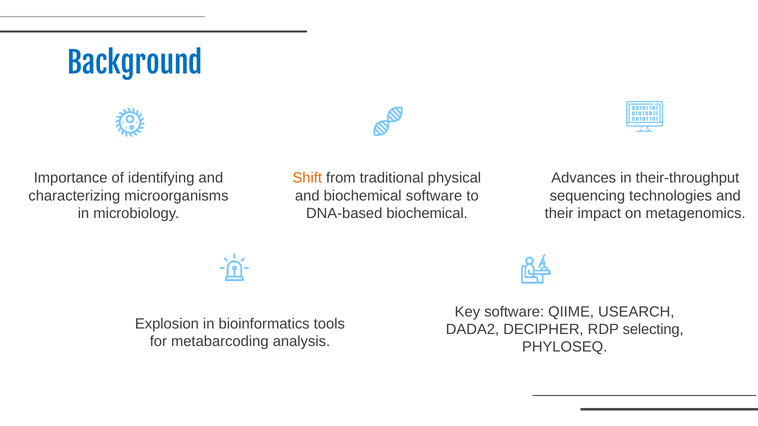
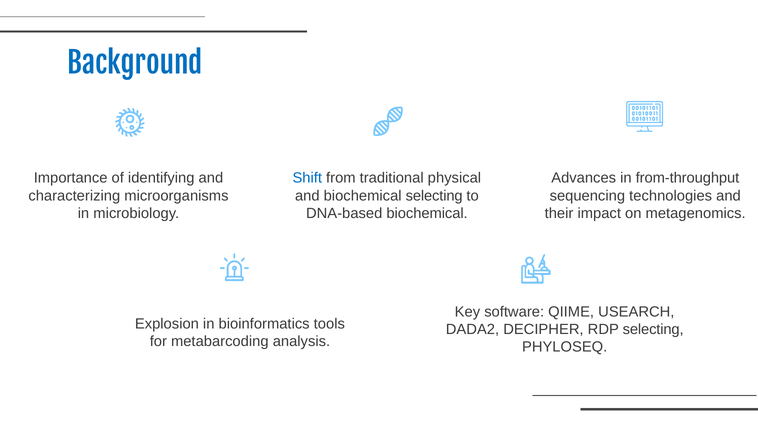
Shift colour: orange -> blue (307, 178)
their-throughput: their-throughput -> from-throughput (687, 178)
biochemical software: software -> selecting (434, 196)
